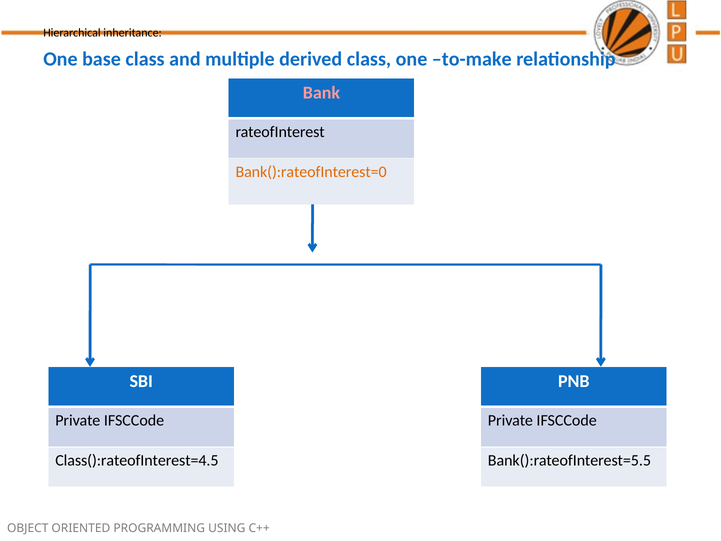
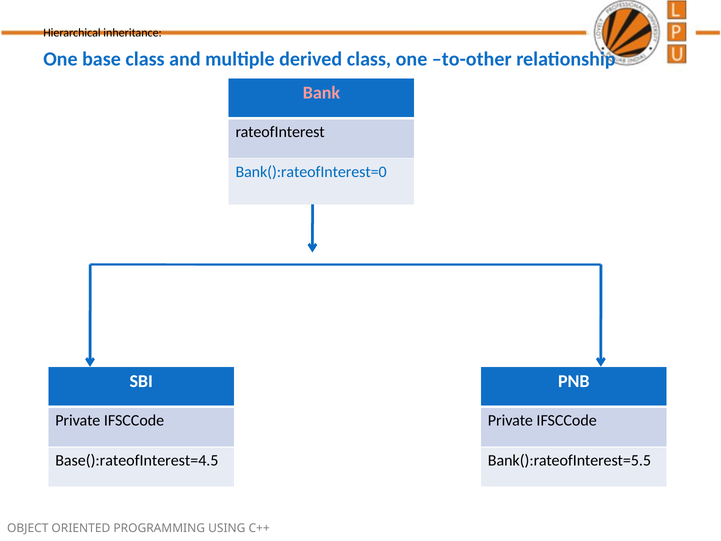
to-make: to-make -> to-other (472, 59)
Bank():rateofInterest=0 colour: orange -> blue (311, 172)
Class():rateofInterest=4.5: Class():rateofInterest=4.5 -> Base():rateofInterest=4.5 (137, 460)
